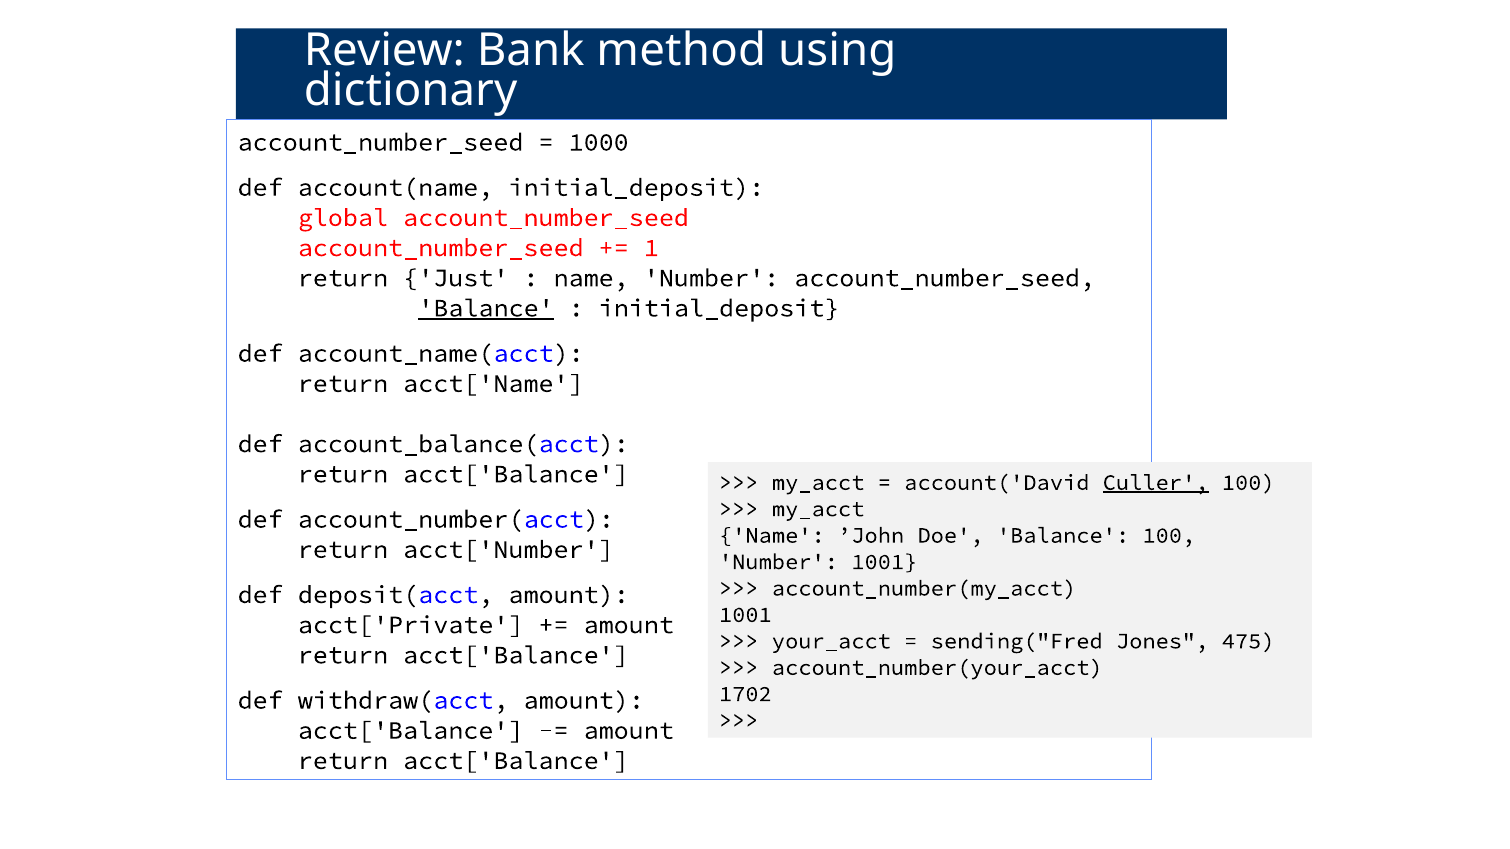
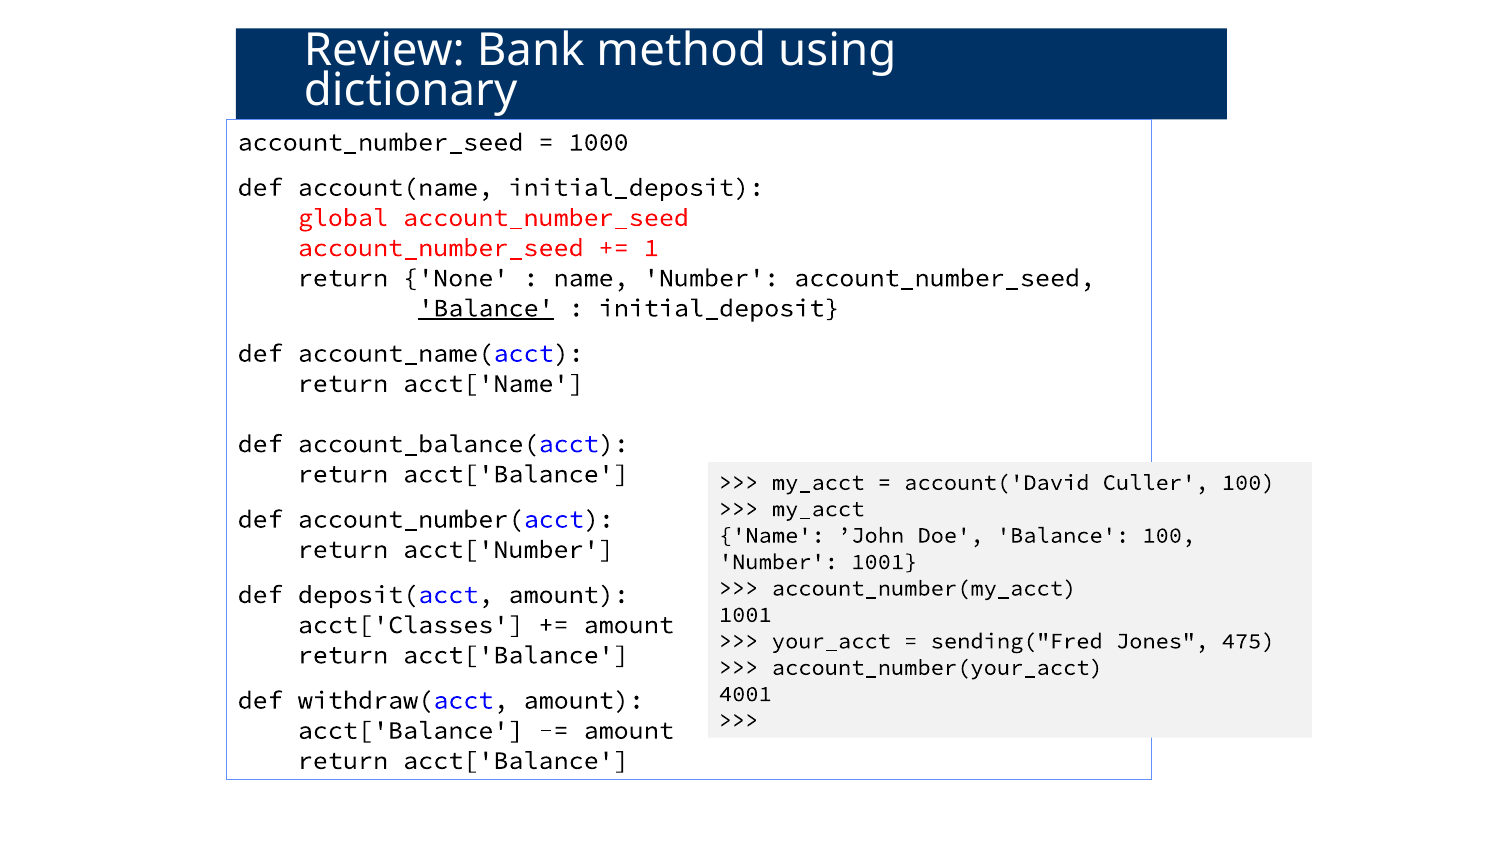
Just: Just -> None (456, 278)
Culler underline: present -> none (1156, 483)
acct['Private: acct['Private -> acct['Classes (411, 625)
1702: 1702 -> 4001 (745, 694)
